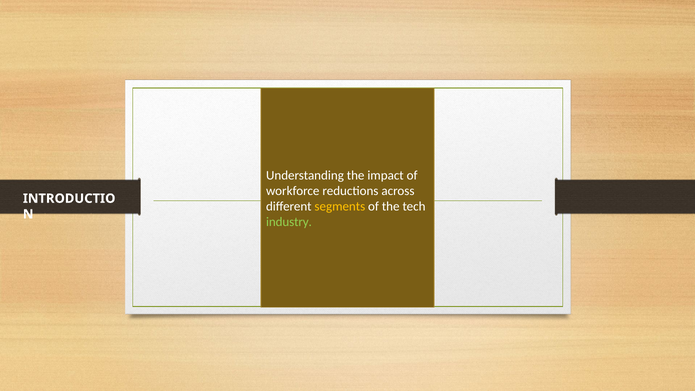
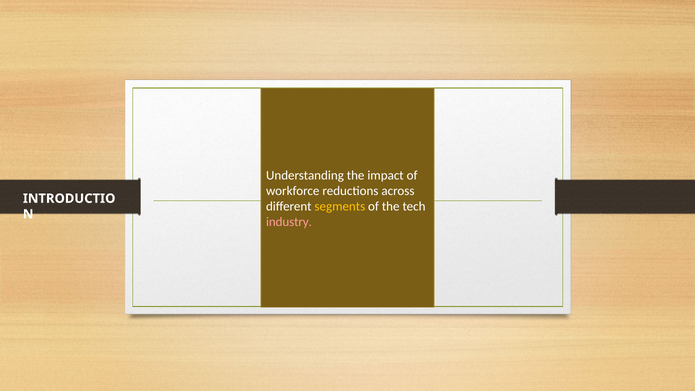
industry colour: light green -> pink (289, 222)
